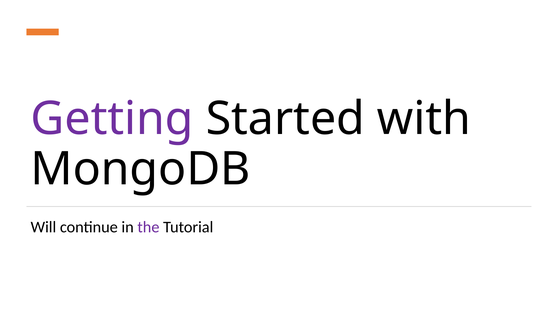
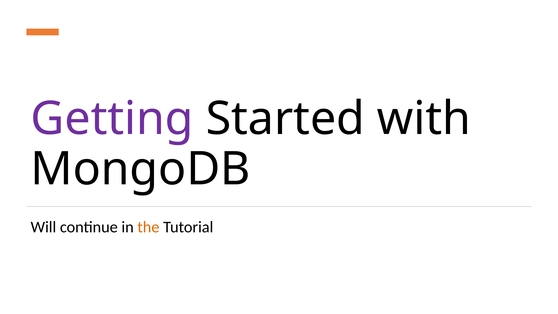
the colour: purple -> orange (148, 227)
